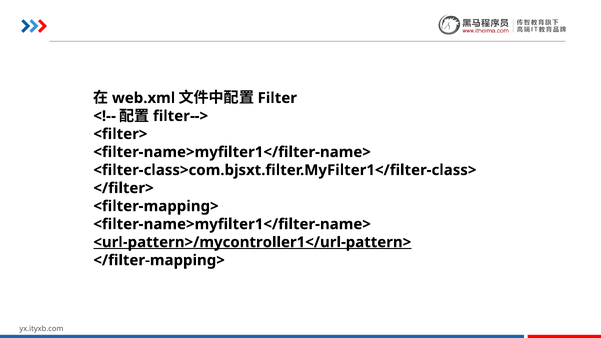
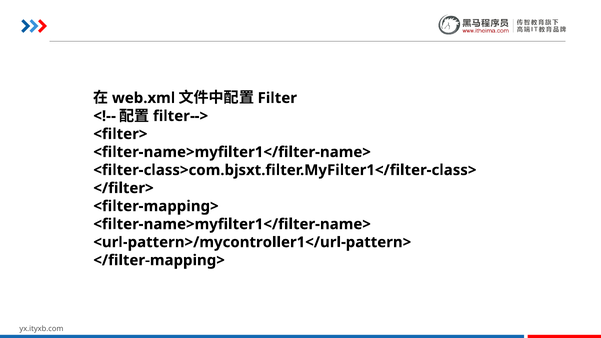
<url-pattern>/mycontroller1</url-pattern> underline: present -> none (252, 242)
